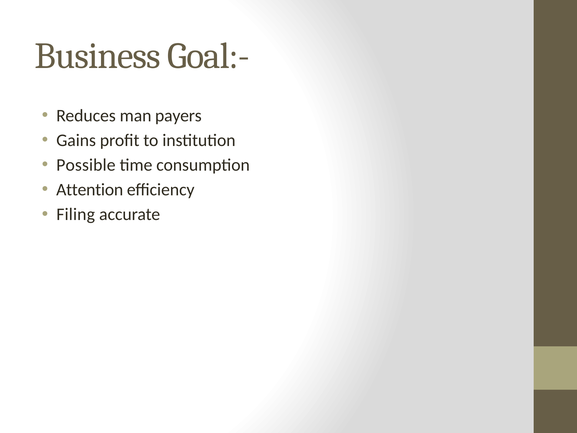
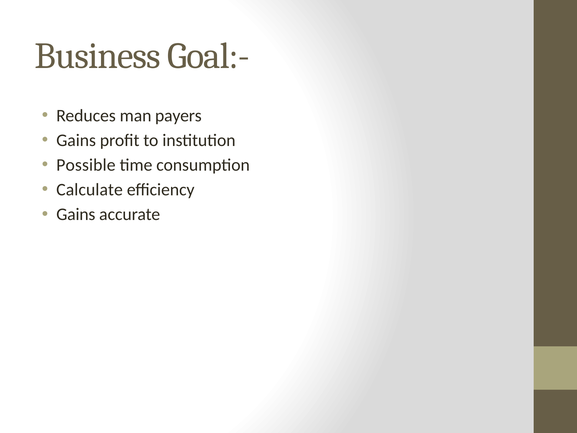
Attention: Attention -> Calculate (90, 190)
Filing: Filing -> Gains (76, 214)
